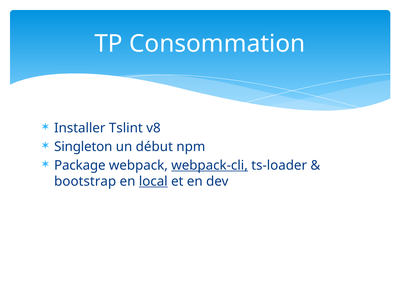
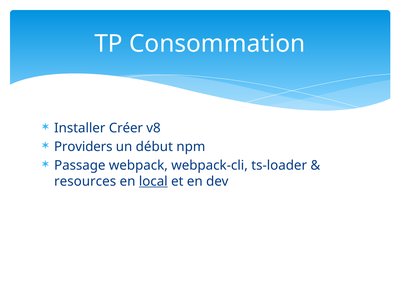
Tslint: Tslint -> Créer (126, 128)
Singleton: Singleton -> Providers (83, 147)
Package: Package -> Passage (80, 165)
webpack-cli underline: present -> none (210, 165)
bootstrap: bootstrap -> resources (85, 181)
